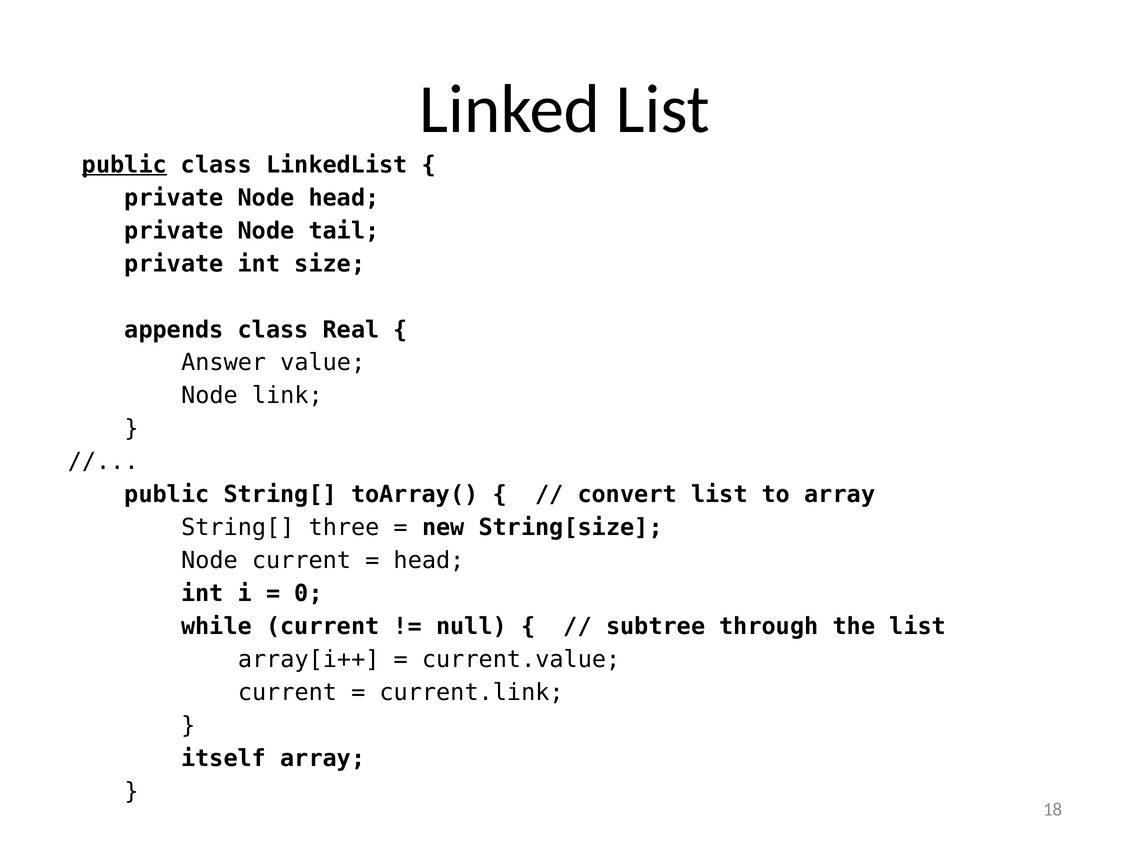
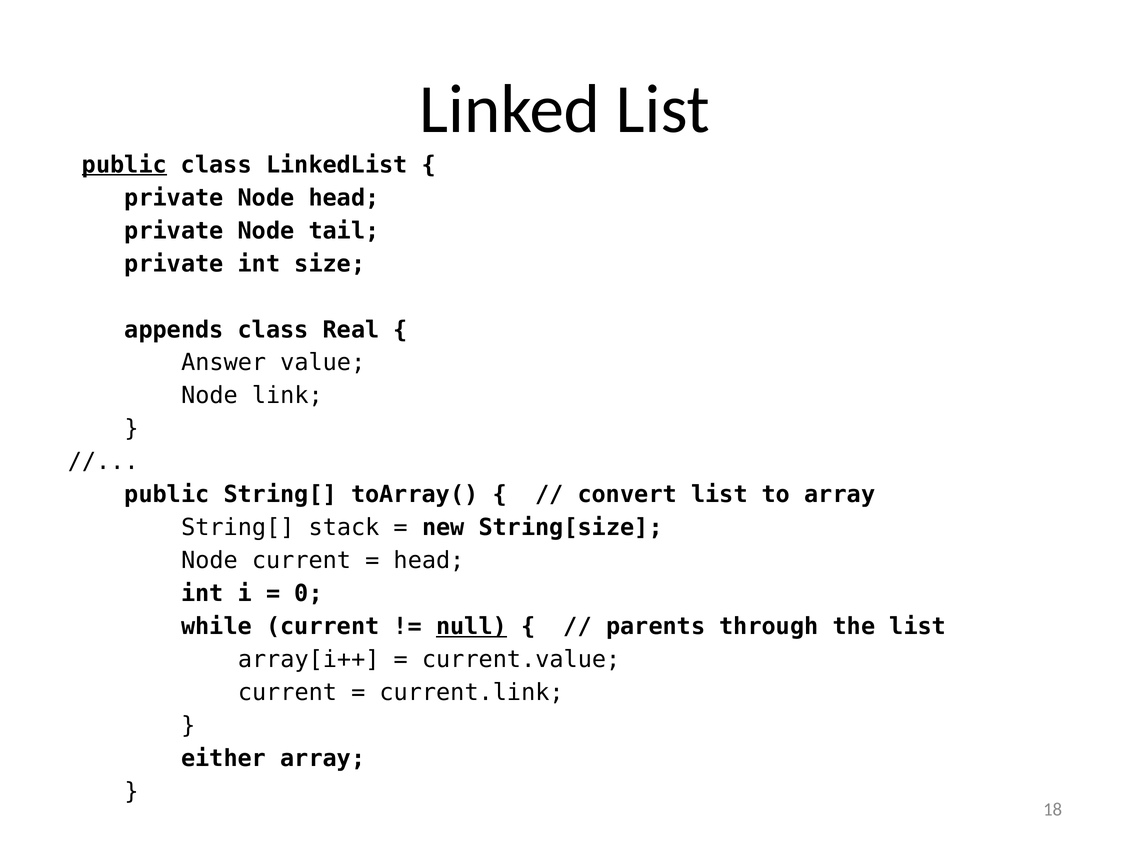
three: three -> stack (344, 527)
null underline: none -> present (471, 626)
subtree: subtree -> parents (656, 626)
itself: itself -> either (224, 758)
